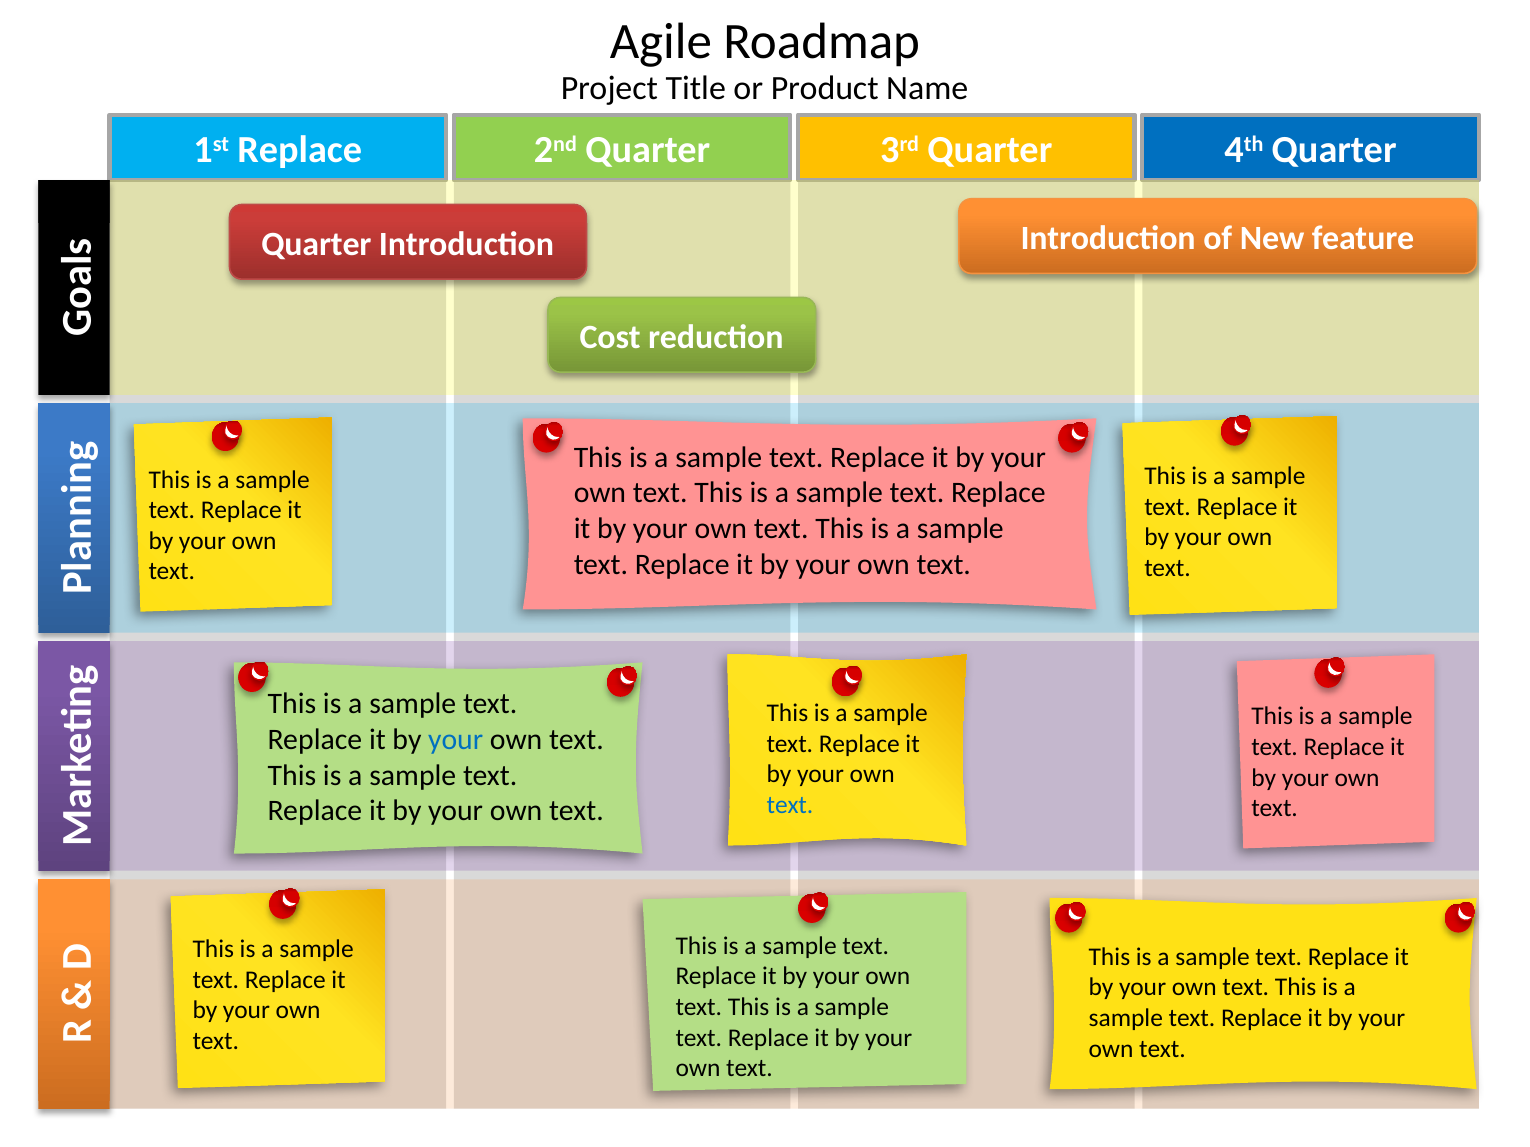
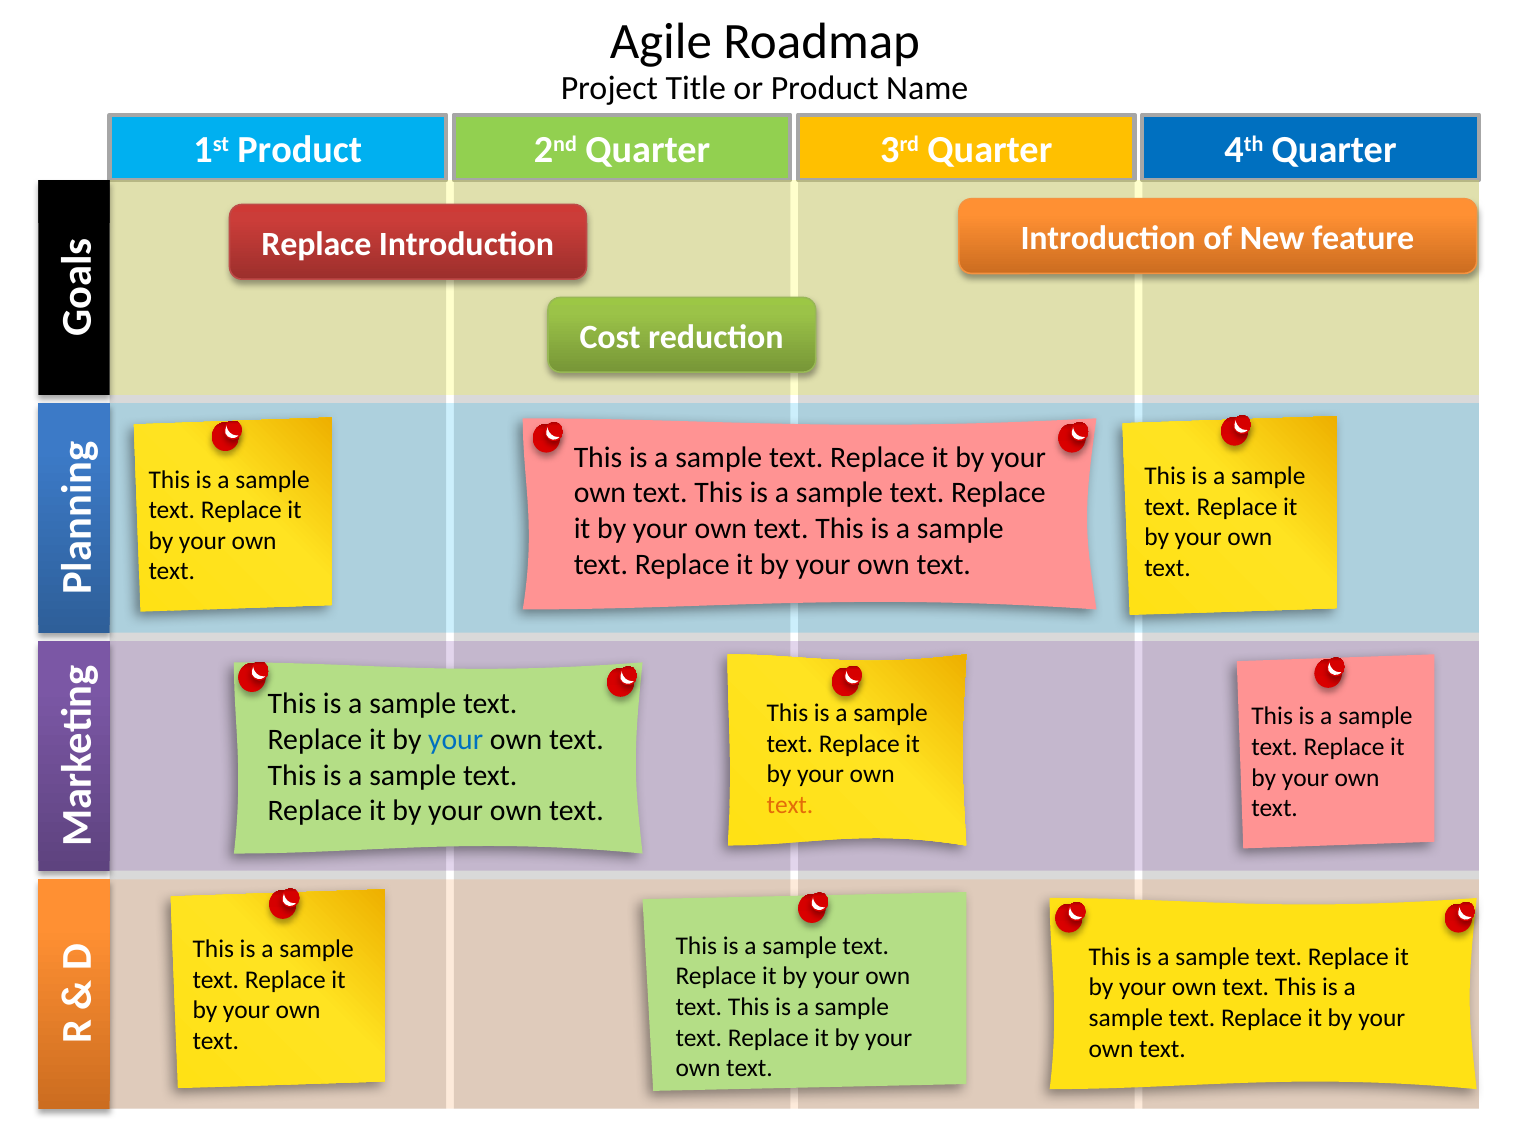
1st Replace: Replace -> Product (300, 150)
Quarter: Quarter -> Replace (316, 244)
text colour: blue -> orange (790, 806)
